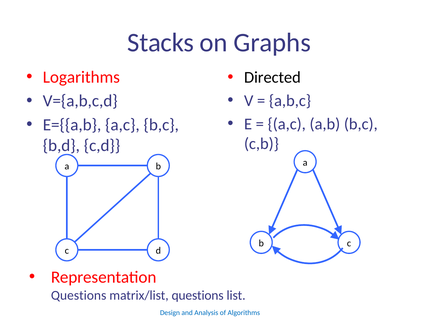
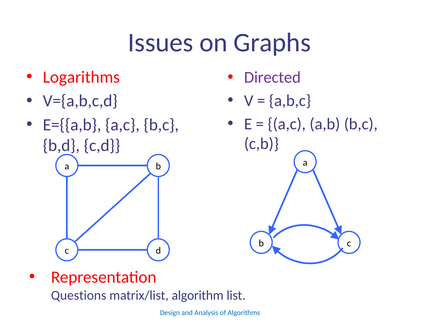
Stacks: Stacks -> Issues (161, 42)
Directed colour: black -> purple (272, 77)
matrix/list questions: questions -> algorithm (198, 295)
